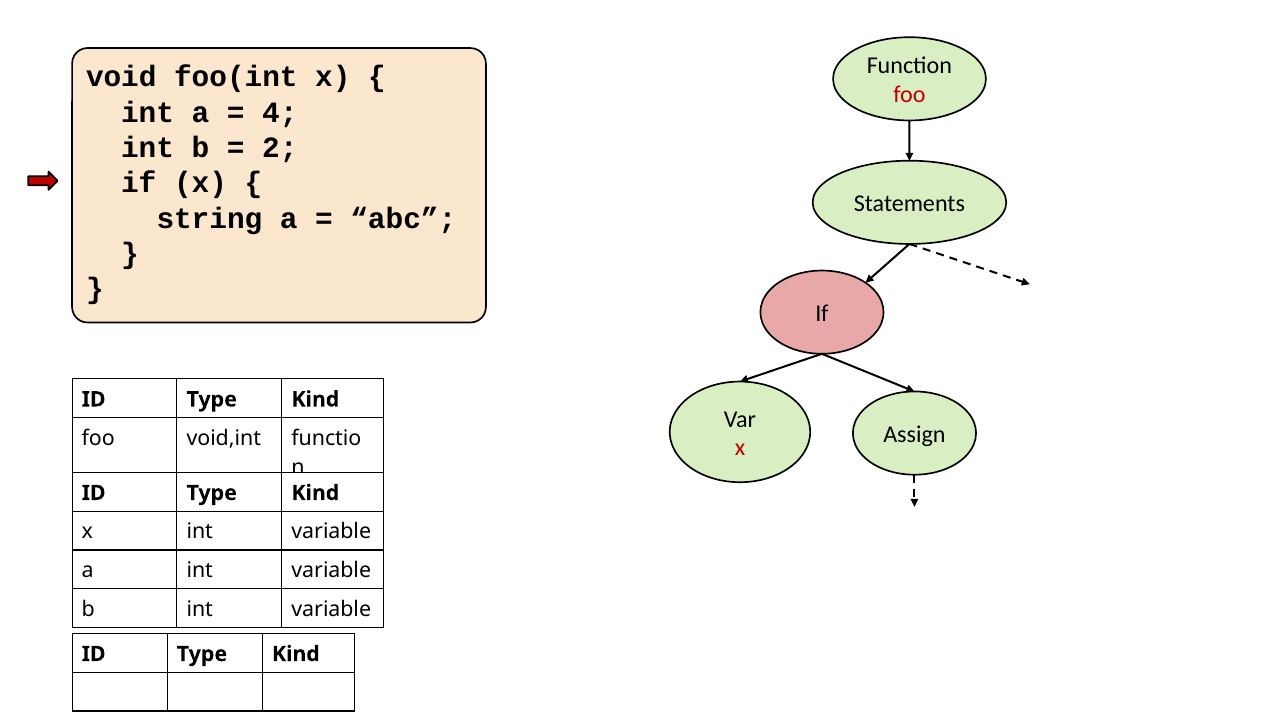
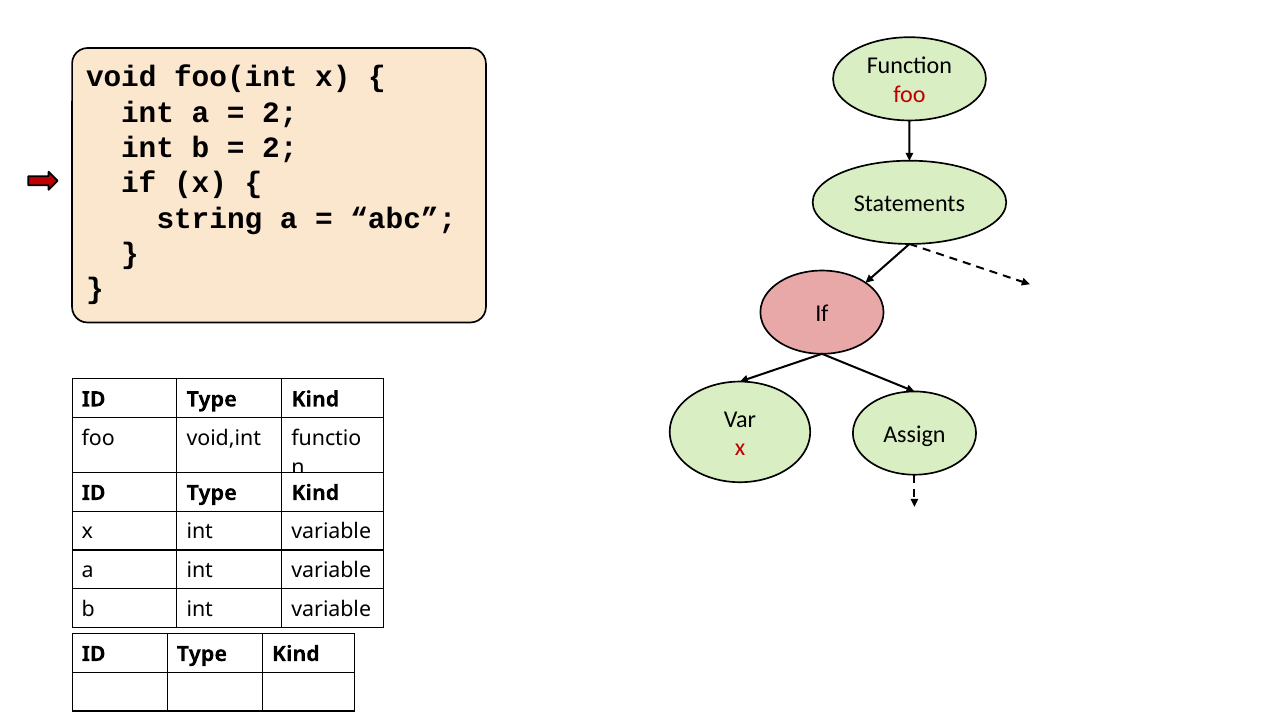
4: 4 -> 2 (280, 112)
